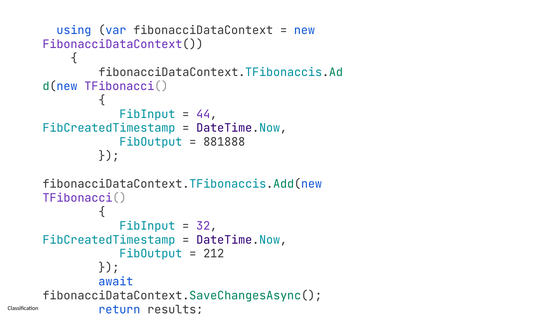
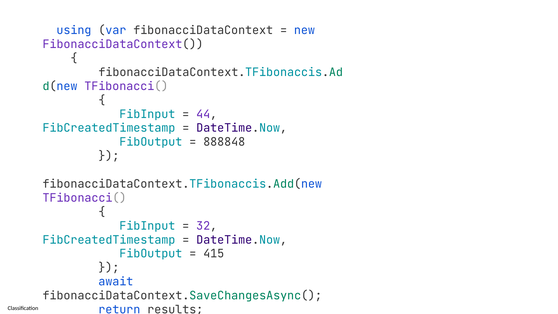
881888: 881888 -> 888848 (224, 142)
212: 212 -> 415 (214, 254)
